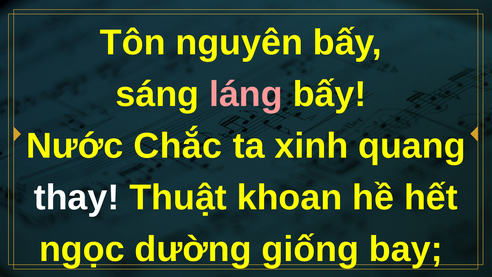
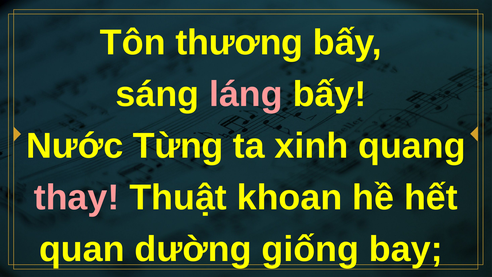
nguyên: nguyên -> thương (239, 43)
Chắc: Chắc -> Từng (178, 146)
thay colour: white -> pink (77, 197)
ngọc: ngọc -> quan (82, 249)
